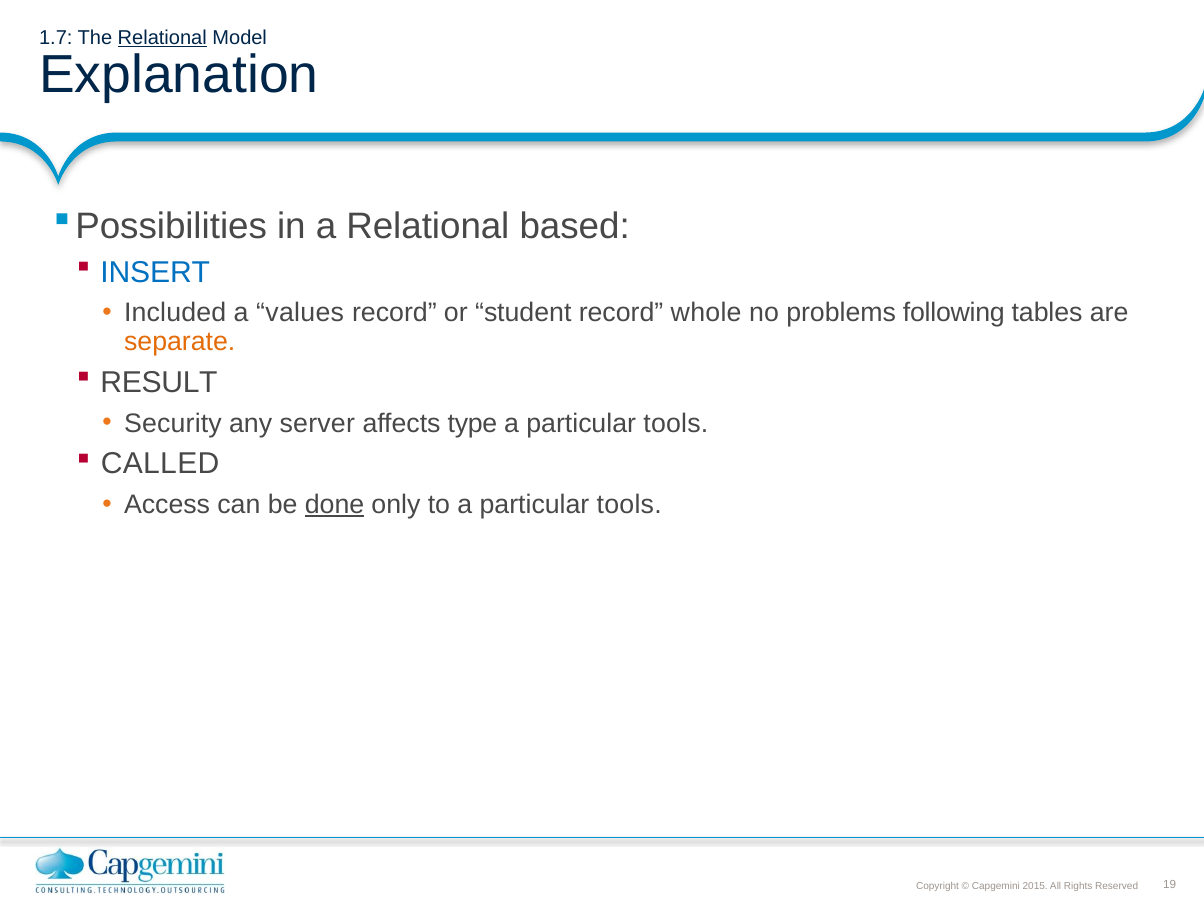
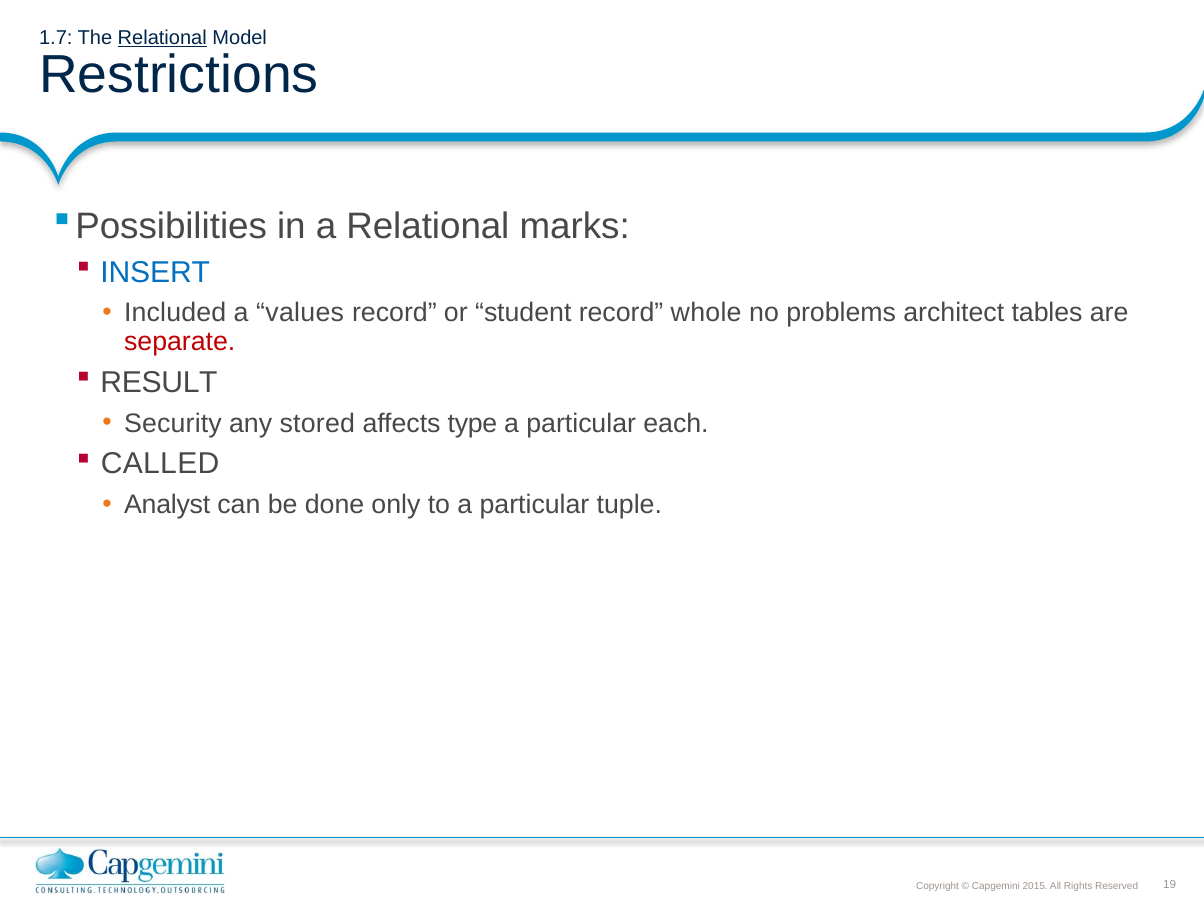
Explanation: Explanation -> Restrictions (179, 75)
based: based -> marks (575, 226)
following: following -> architect (954, 313)
separate colour: orange -> red (180, 342)
server: server -> stored (317, 423)
tools: tools -> each (676, 423)
Access: Access -> Analyst (167, 505)
done underline: present -> none (335, 505)
to a particular tools: tools -> tuple (629, 505)
